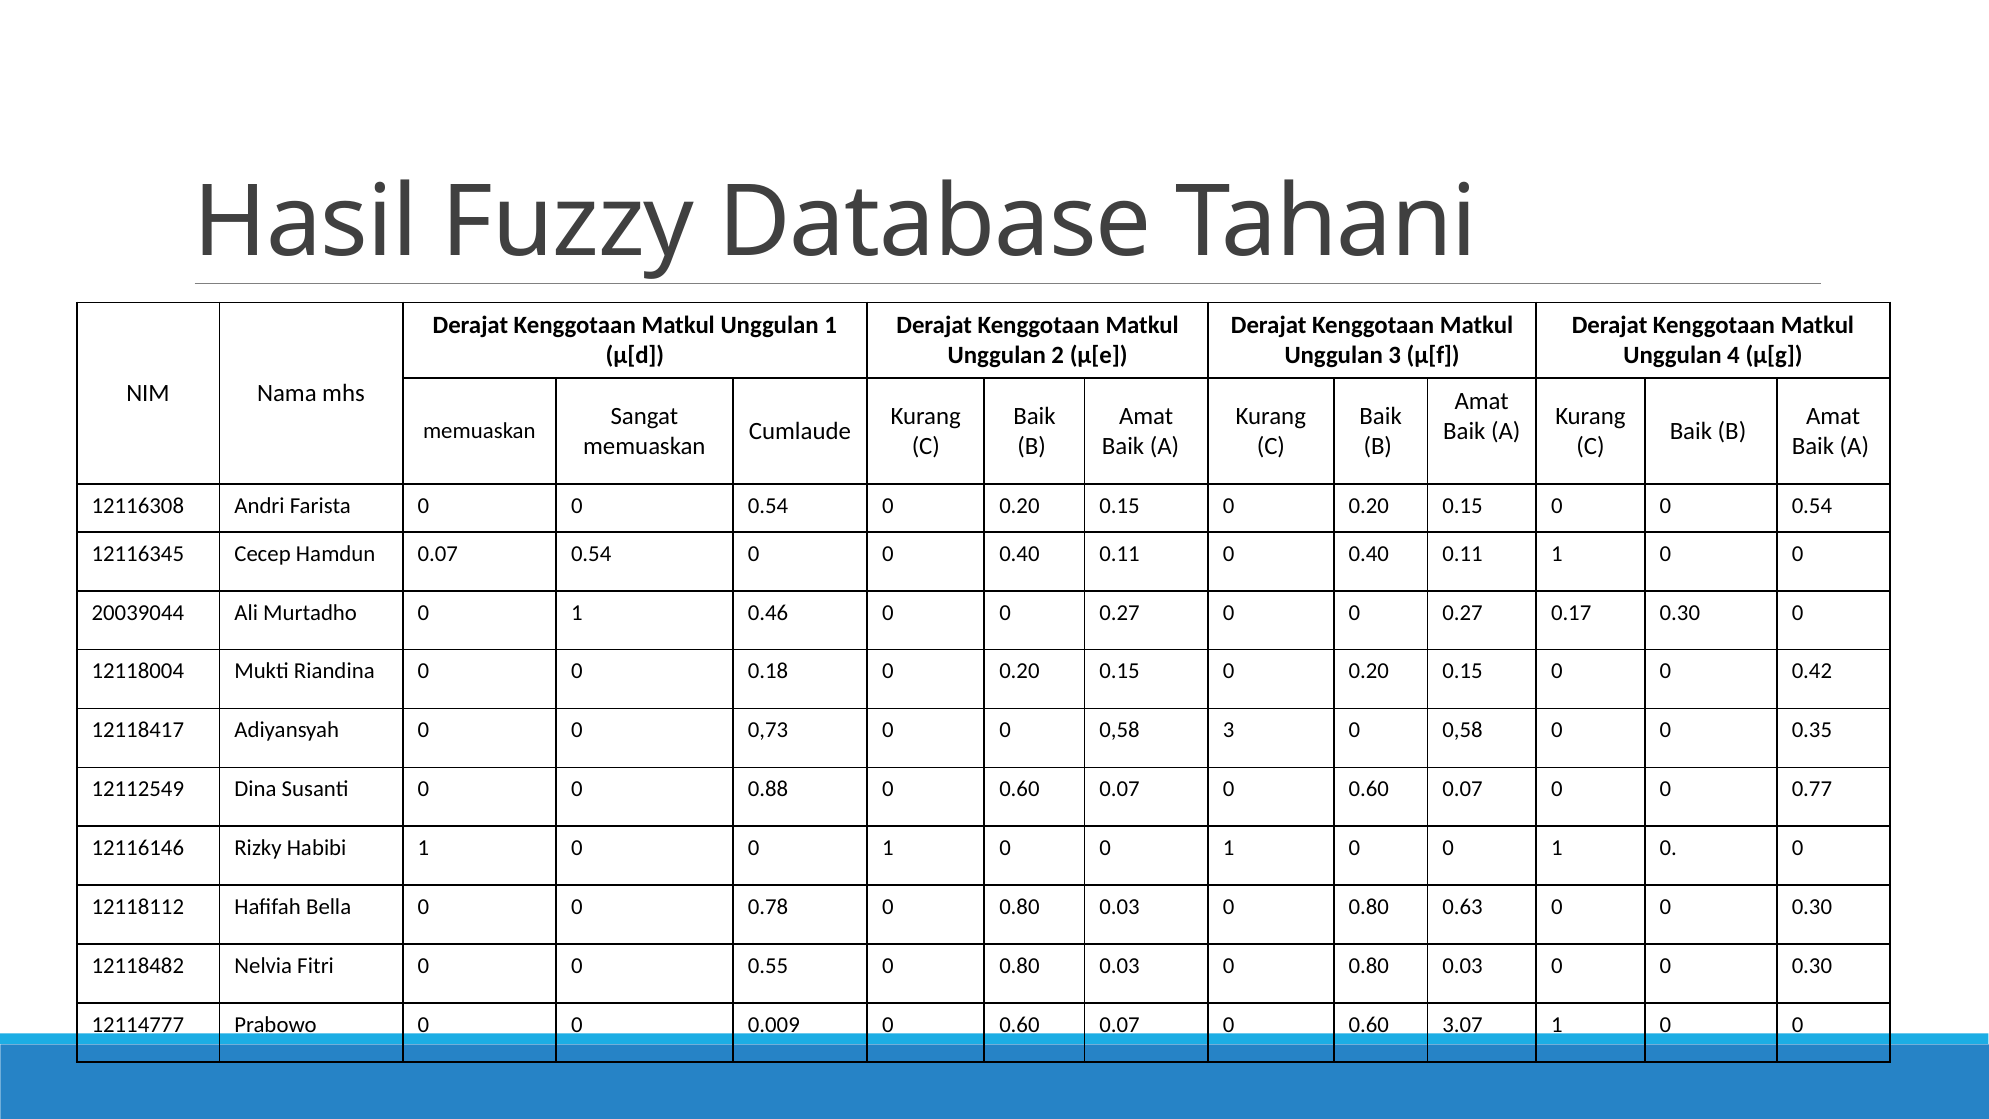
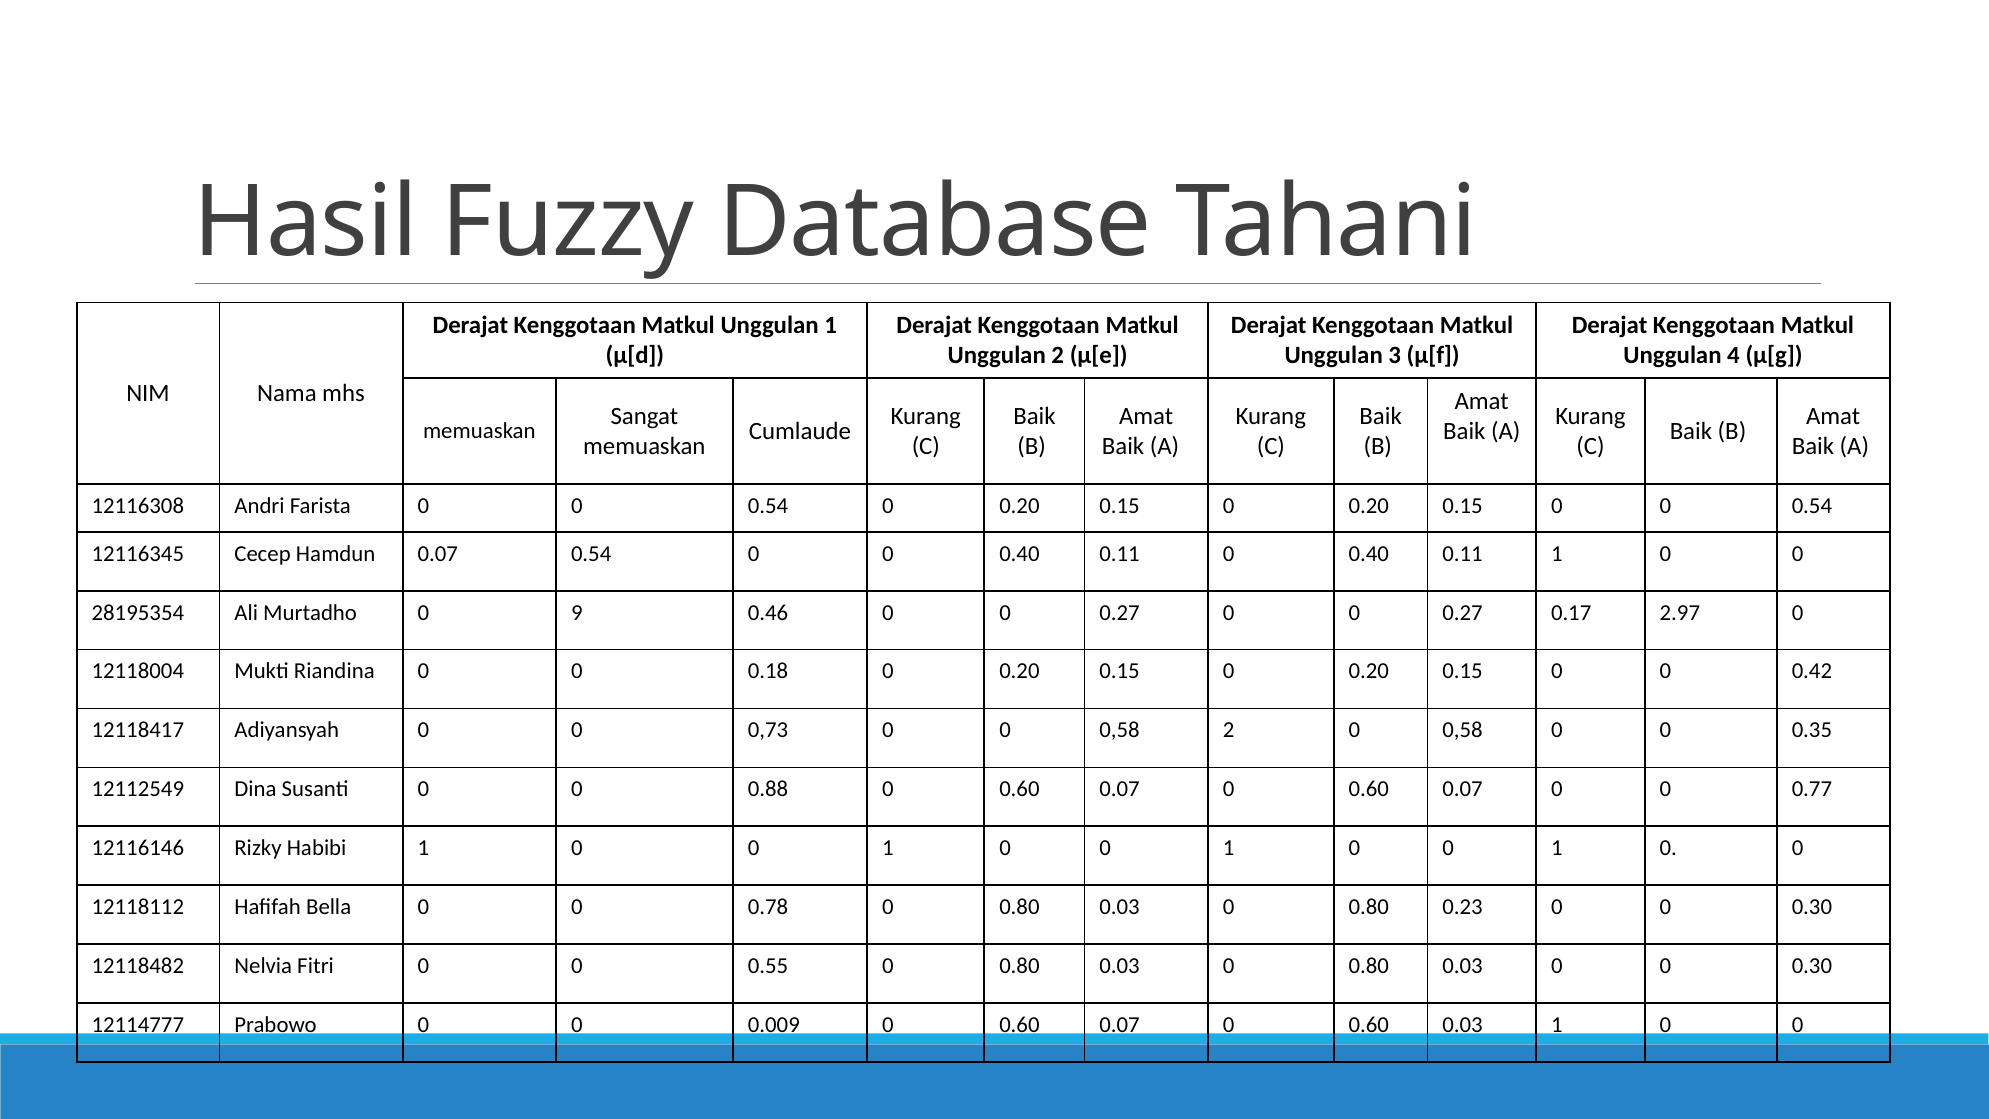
20039044: 20039044 -> 28195354 (138, 612)
Murtadho 0 1: 1 -> 9 (577, 612)
0.17 0.30: 0.30 -> 2.97 (1680, 612)
0,58 3: 3 -> 2 (1229, 730)
0.63: 0.63 -> 0.23 (1463, 907)
0.60 3.07: 3.07 -> 0.03 (1463, 1025)
